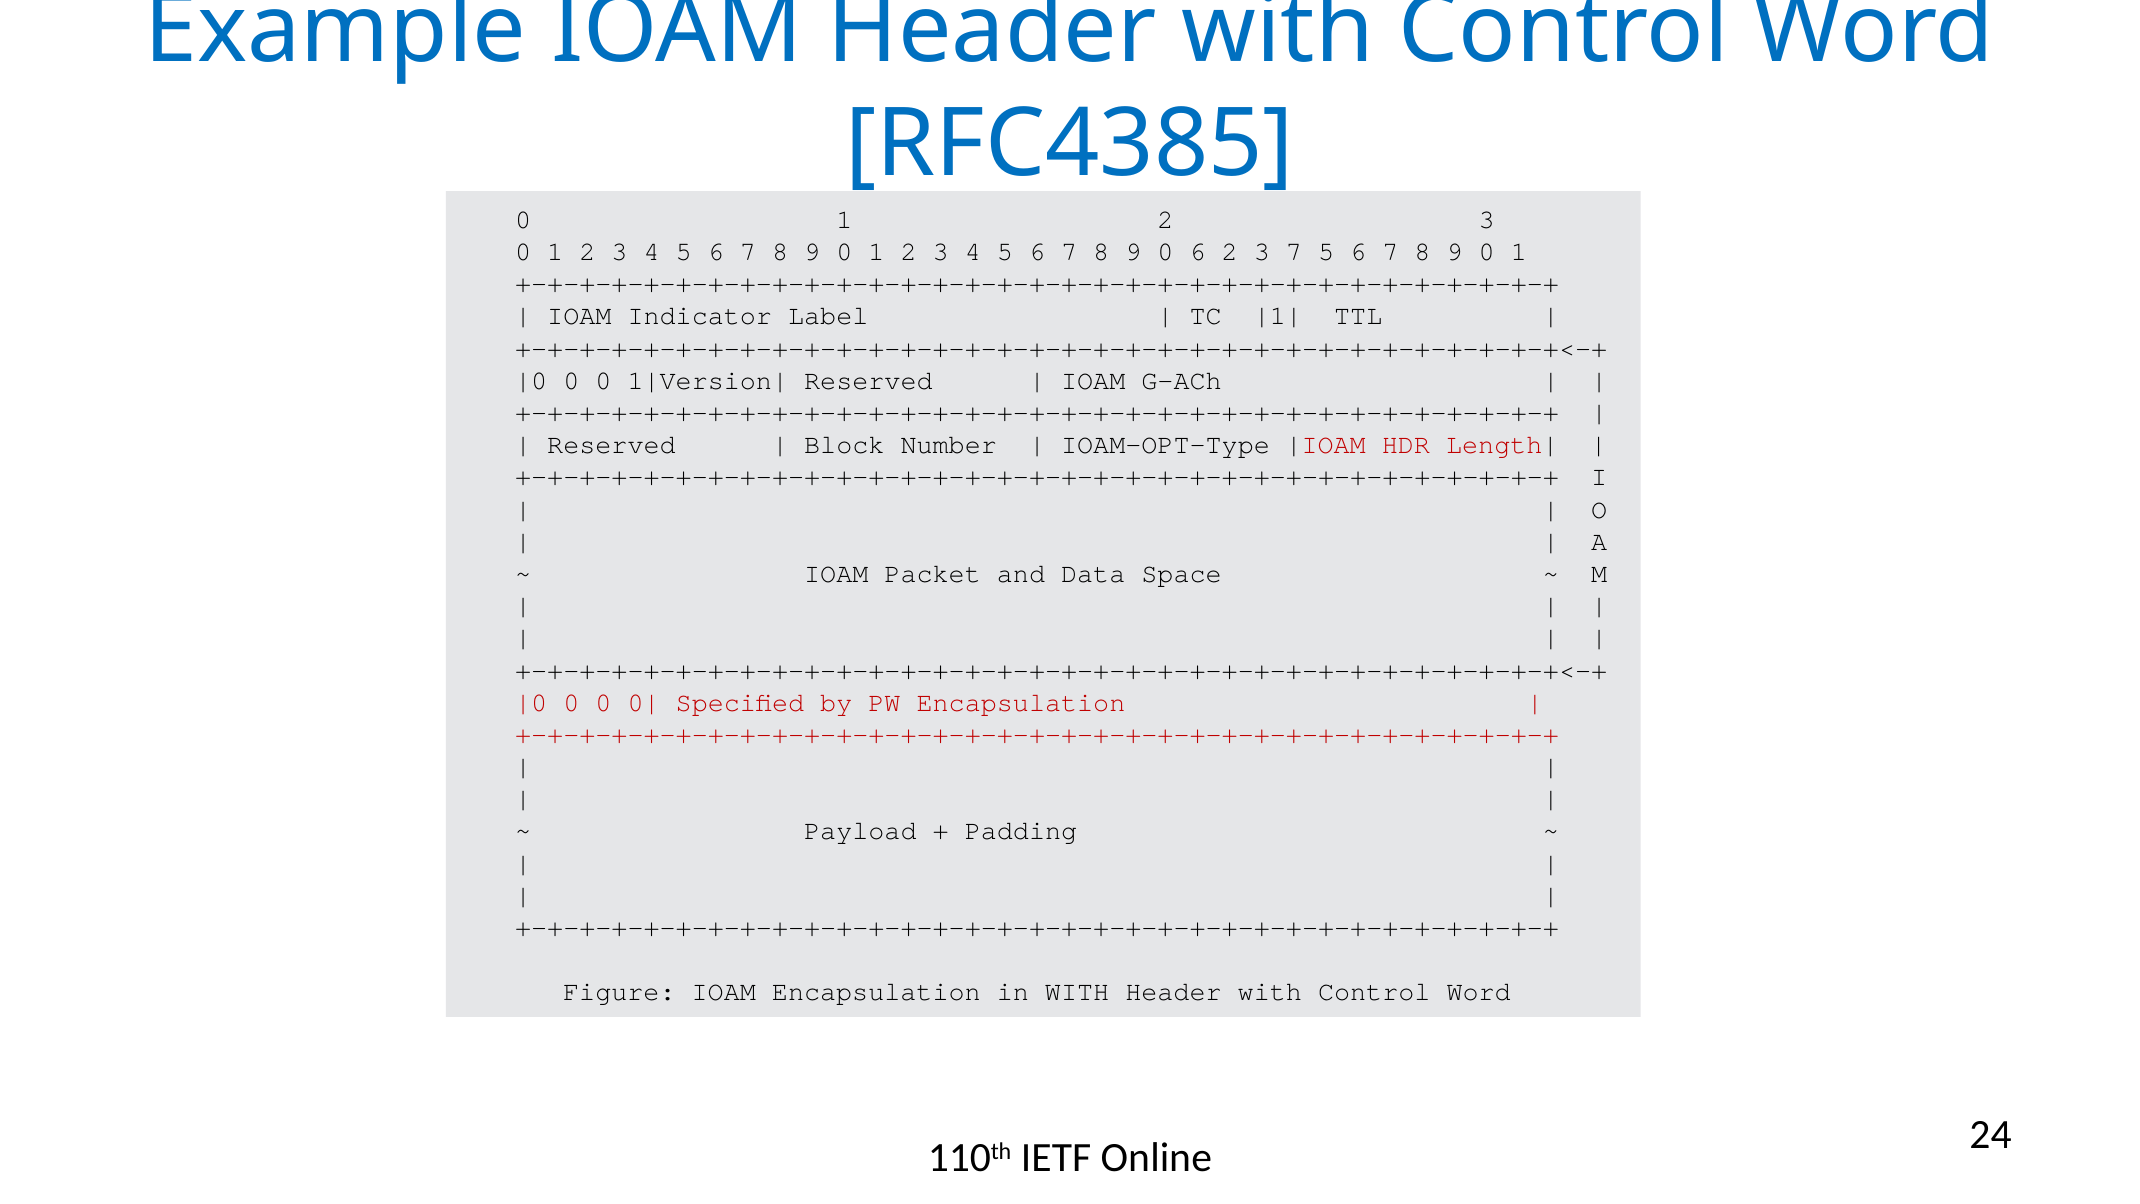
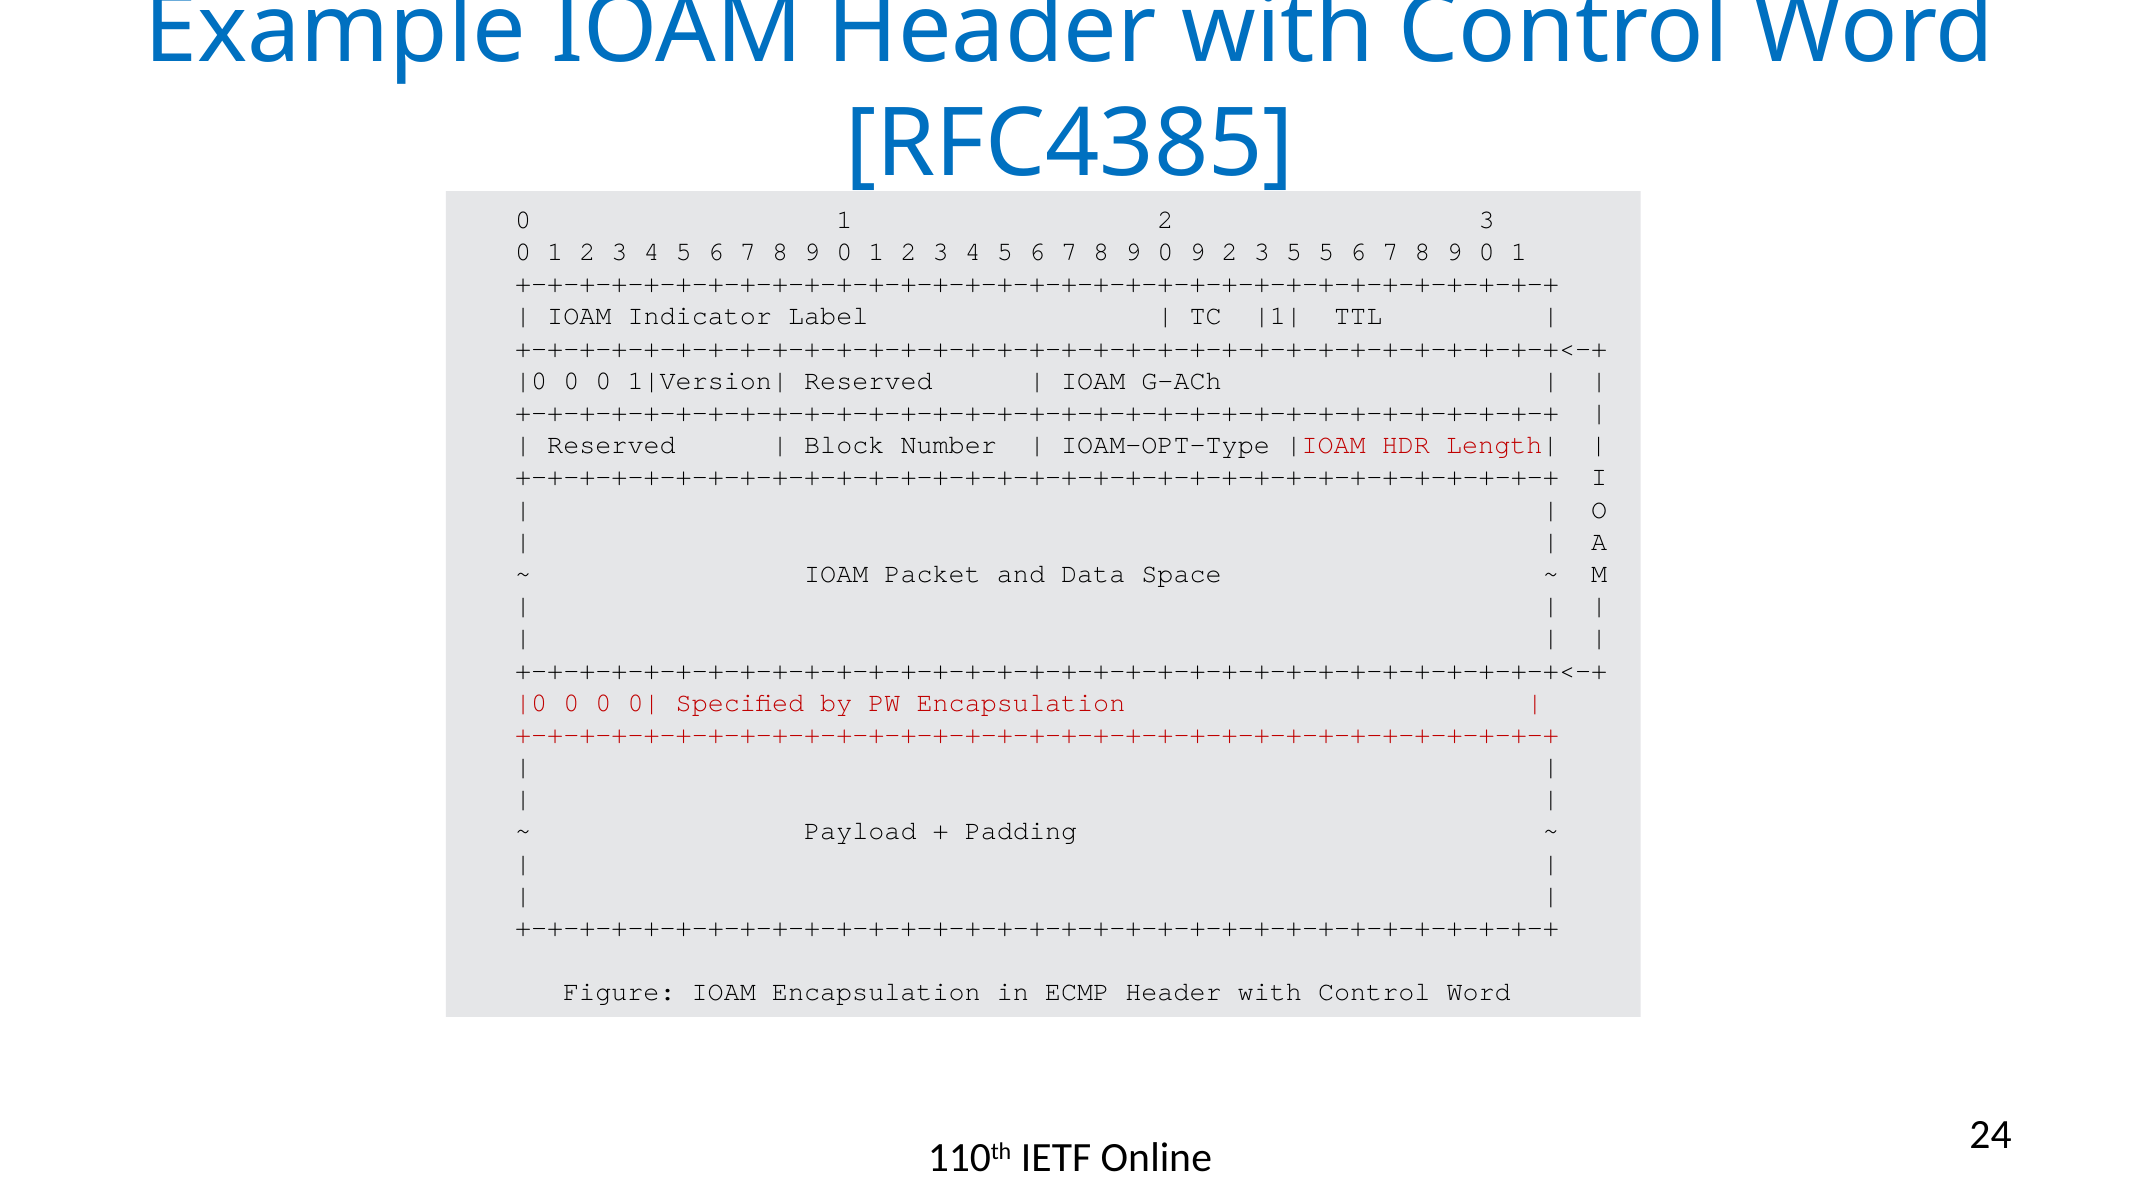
0 6: 6 -> 9 (1198, 252)
3 7: 7 -> 5 (1294, 252)
in WITH: WITH -> ECMP (1077, 992)
